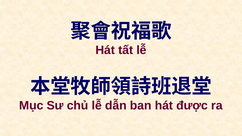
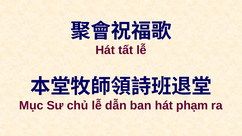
được: được -> phạm (192, 106)
